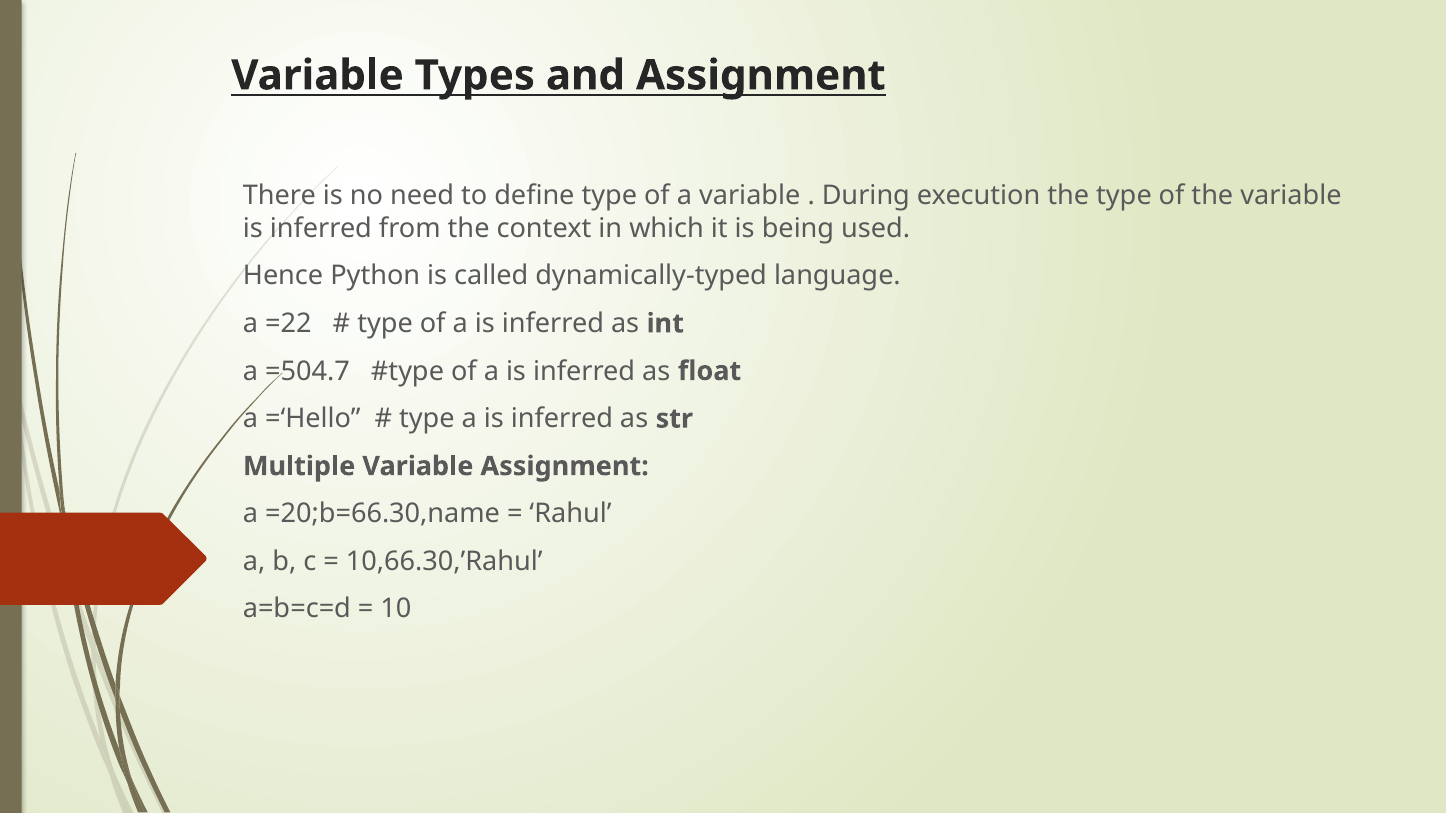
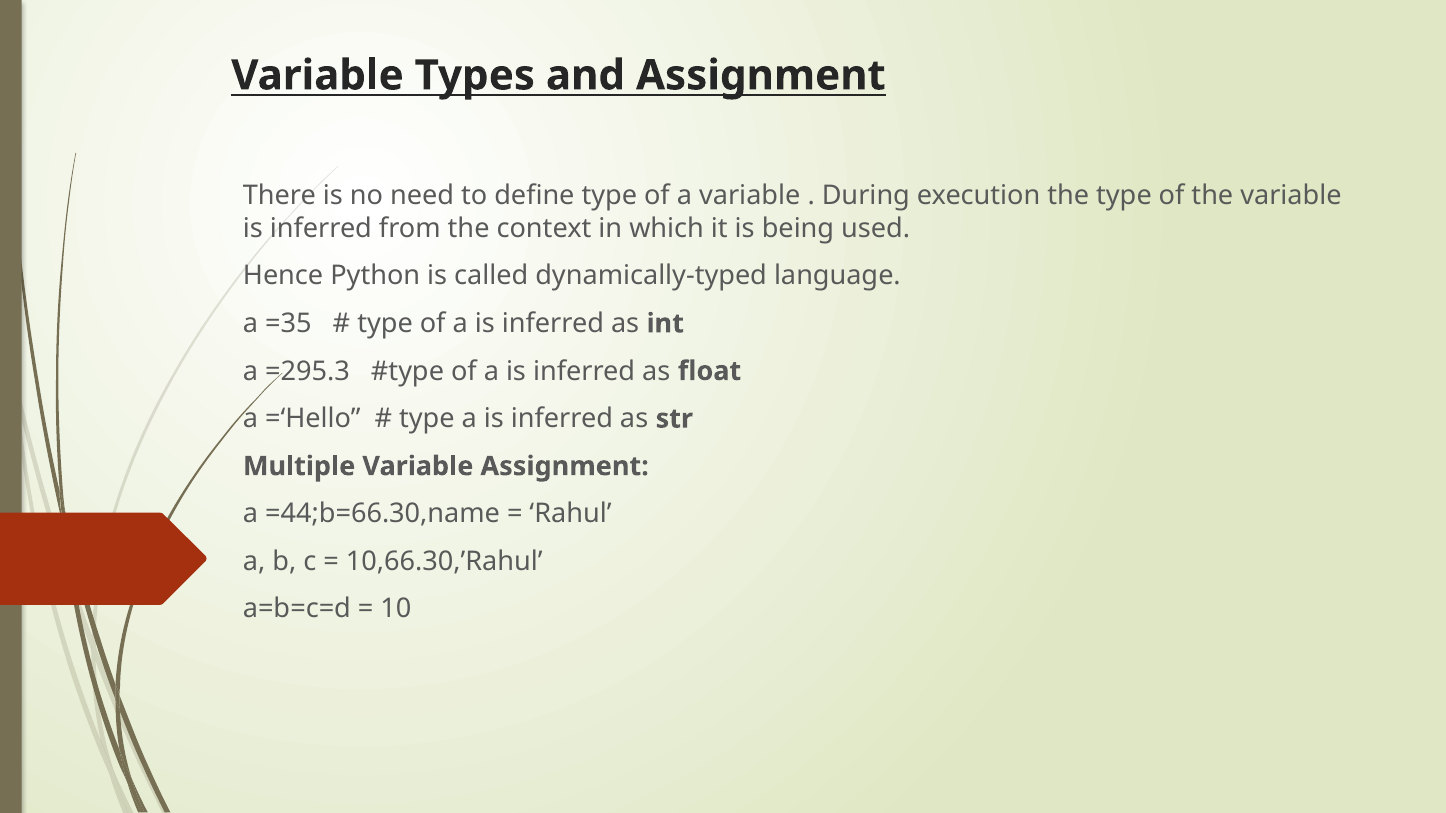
=22: =22 -> =35 (288, 324)
=504.7: =504.7 -> =295.3 (308, 371)
=20;b=66.30,name: =20;b=66.30,name -> =44;b=66.30,name (383, 514)
